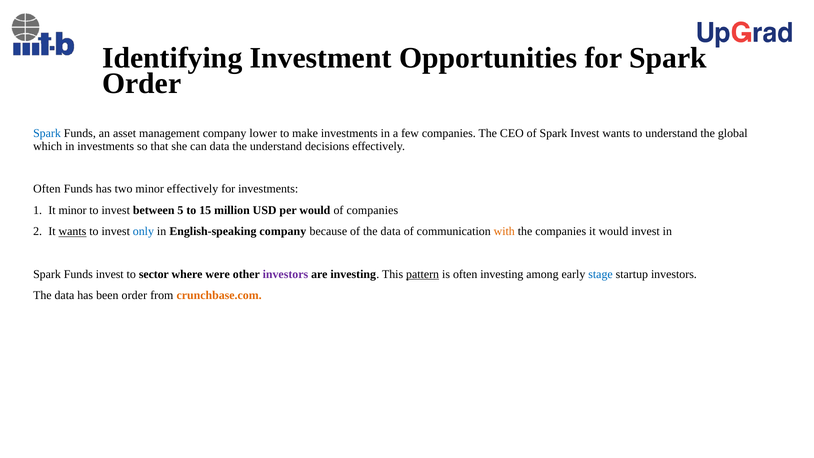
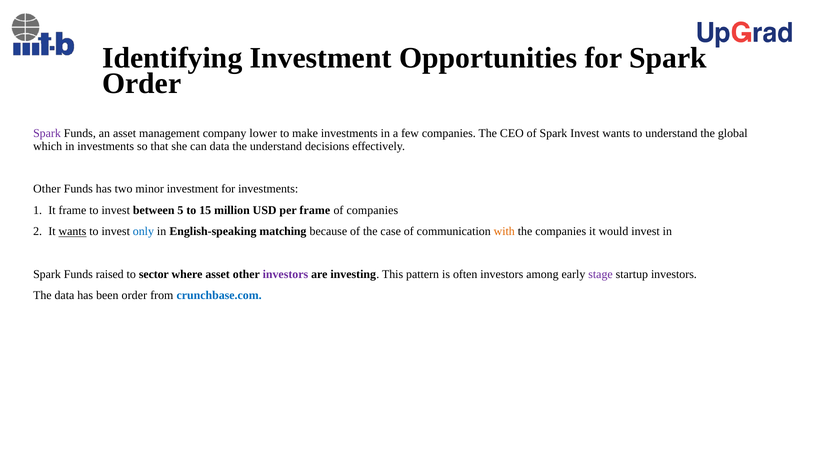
Spark colour: blue -> purple (47, 133)
Often: Often -> Other (47, 189)
minor effectively: effectively -> investment (193, 189)
It minor: minor -> frame (72, 210)
per would: would -> frame (315, 210)
English-speaking company: company -> matching (283, 231)
of the data: data -> case (391, 231)
Funds invest: invest -> raised (110, 274)
where were: were -> asset (218, 274)
pattern underline: present -> none (423, 274)
often investing: investing -> investors (502, 274)
stage colour: blue -> purple (601, 274)
crunchbase.com colour: orange -> blue (219, 295)
